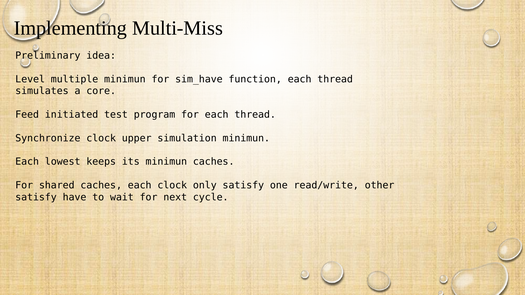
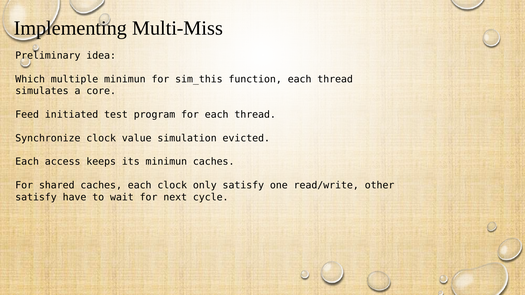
Level: Level -> Which (30, 79)
sim_have: sim_have -> sim_this (199, 79)
upper: upper -> value (137, 138)
simulation minimun: minimun -> evicted (246, 138)
lowest: lowest -> access (63, 162)
